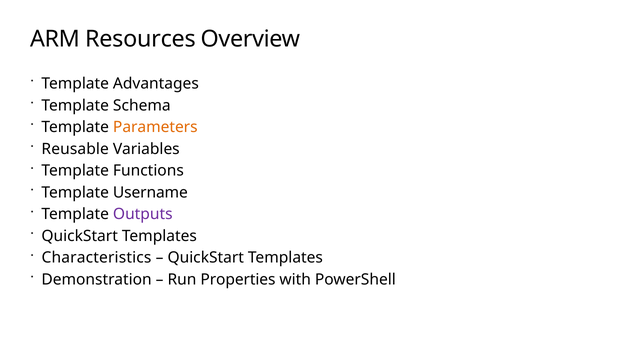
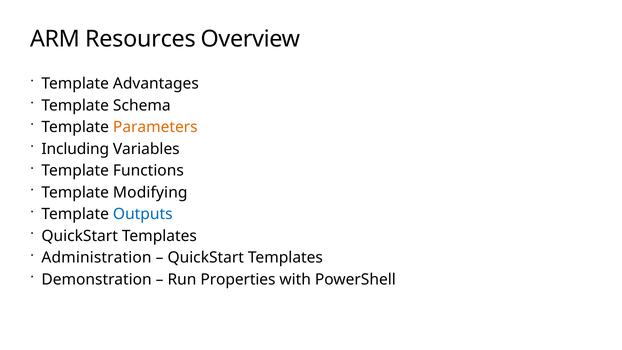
Reusable: Reusable -> Including (75, 149)
Username: Username -> Modifying (150, 192)
Outputs colour: purple -> blue (143, 214)
Characteristics: Characteristics -> Administration (97, 258)
